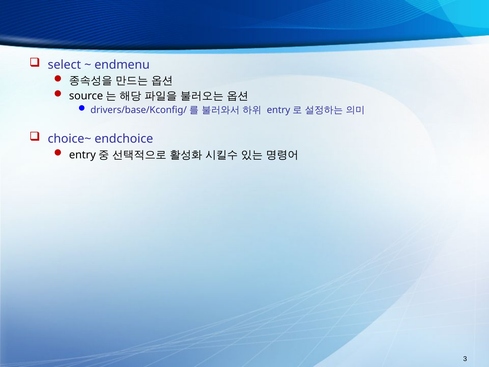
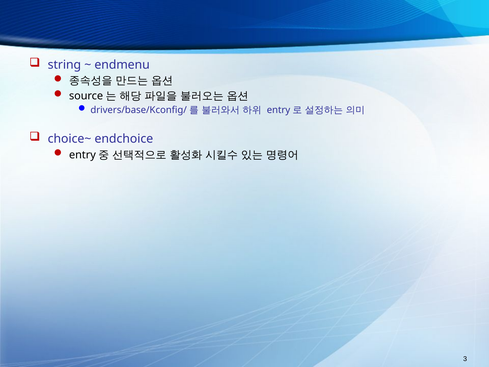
select: select -> string (64, 65)
